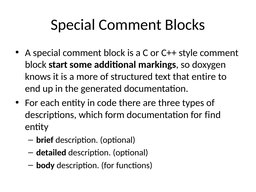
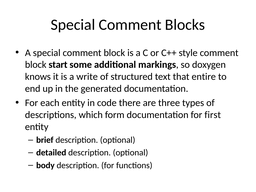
more: more -> write (87, 77)
find: find -> first (213, 115)
